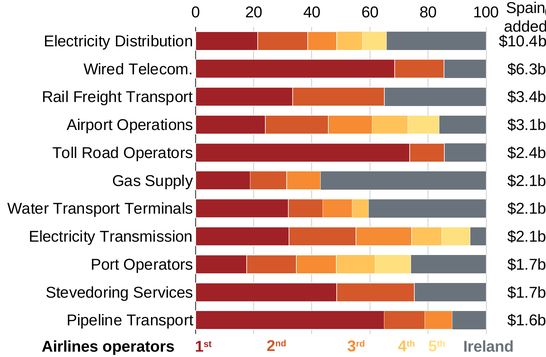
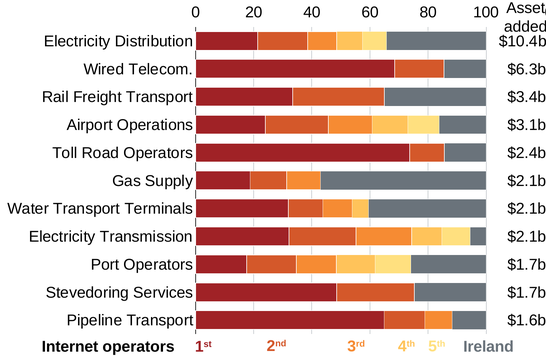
Spain: Spain -> Asset (526, 8)
Airlines: Airlines -> Internet (70, 347)
